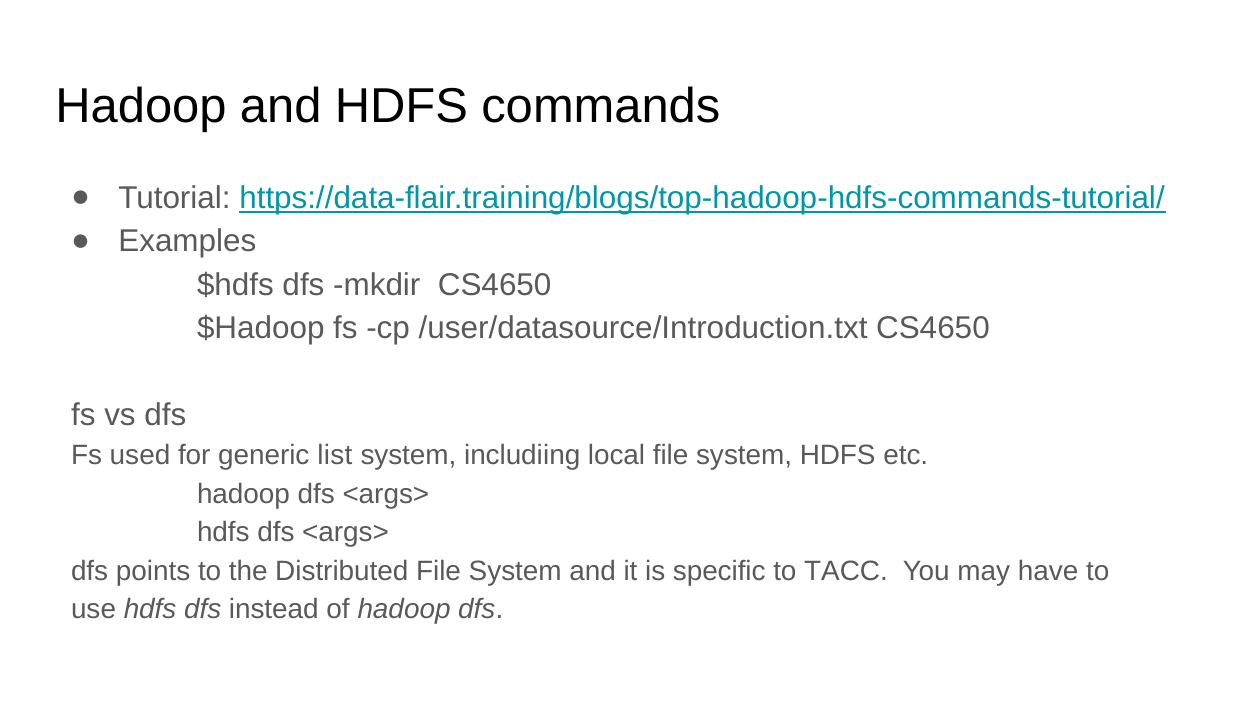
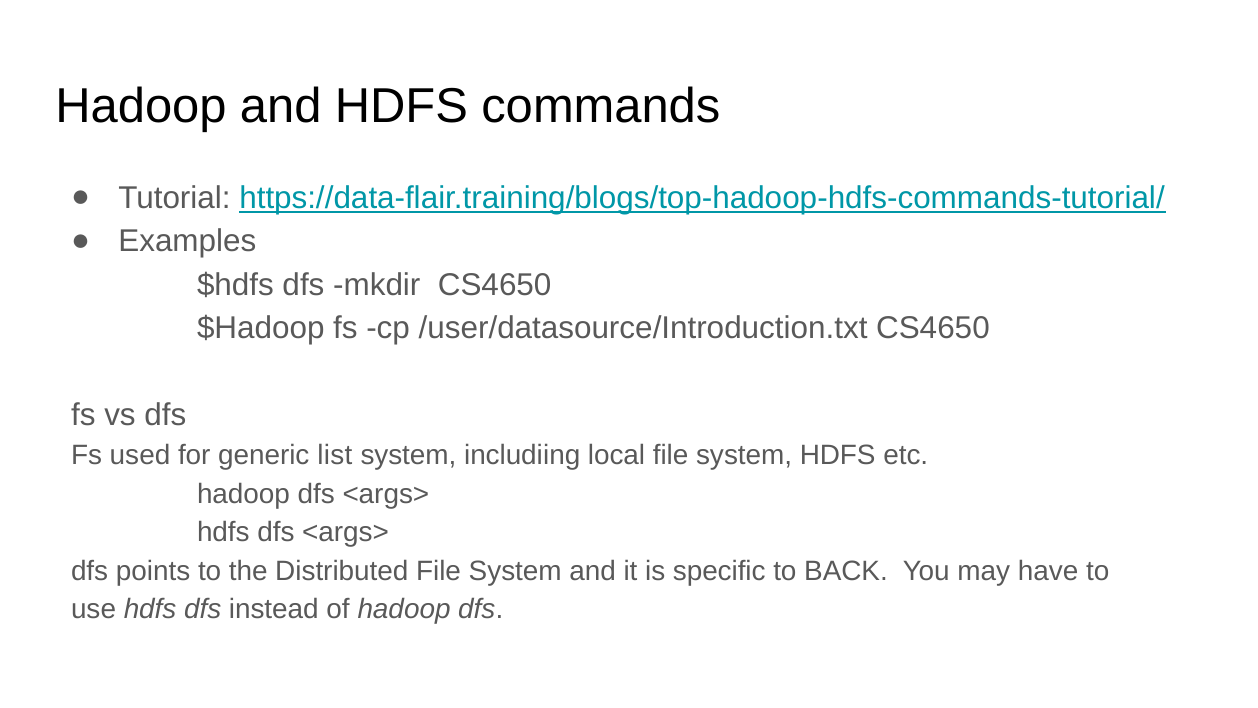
TACC: TACC -> BACK (846, 571)
